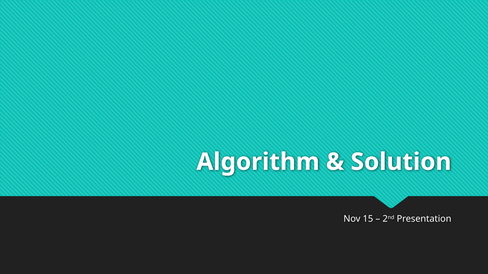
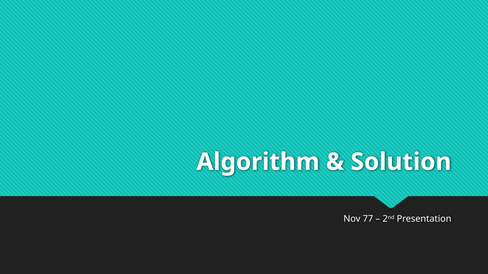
15: 15 -> 77 (368, 219)
